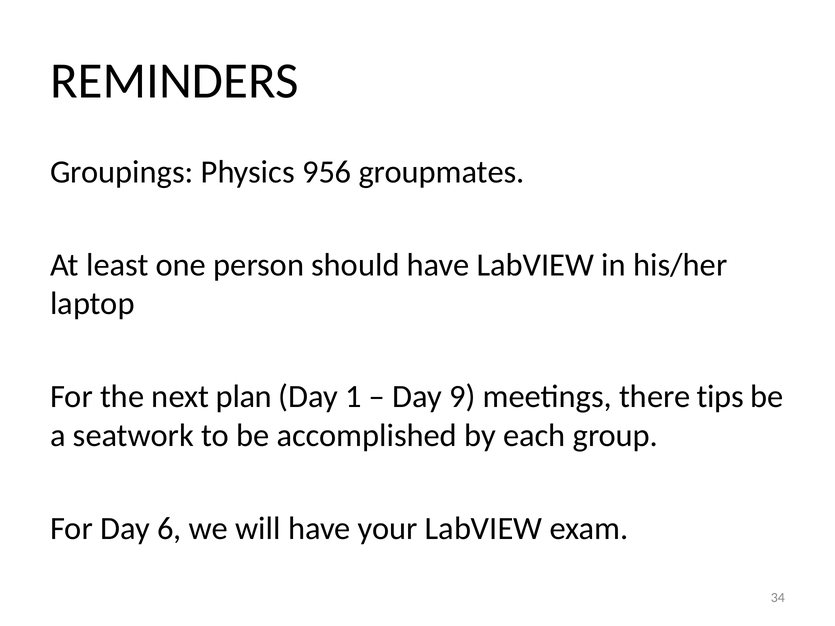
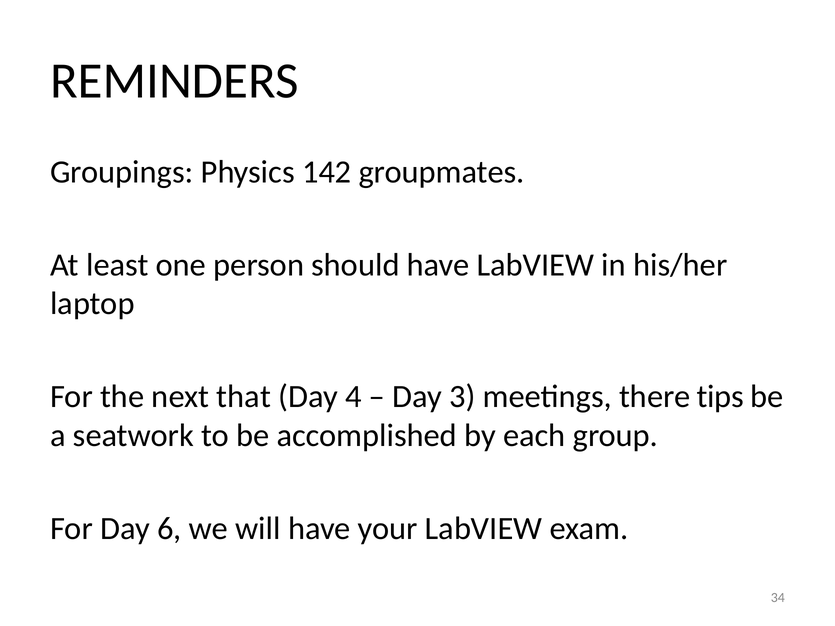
956: 956 -> 142 (327, 172)
plan: plan -> that (244, 397)
1: 1 -> 4 (353, 397)
9: 9 -> 3 (462, 397)
